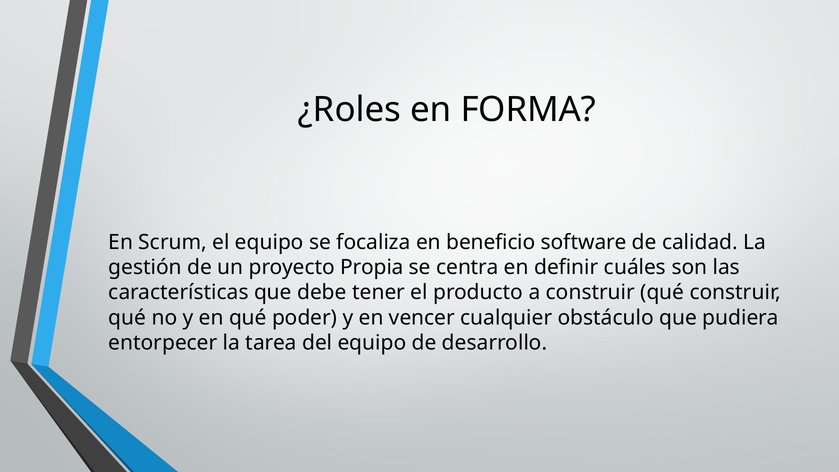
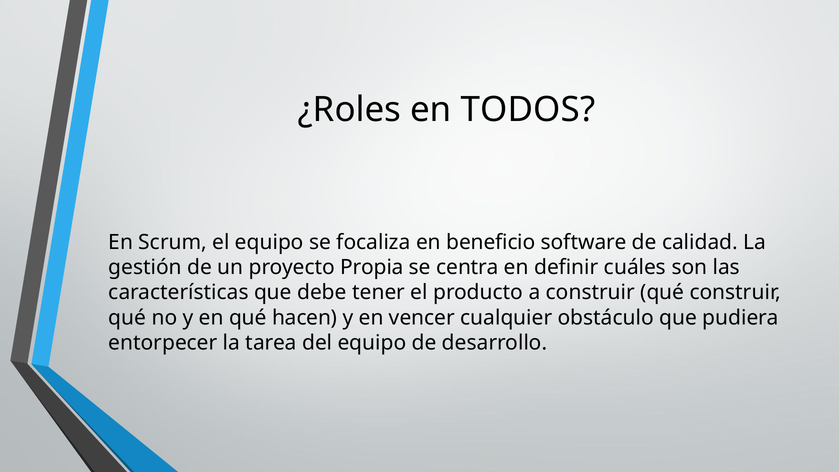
FORMA: FORMA -> TODOS (528, 110)
poder: poder -> hacen (305, 318)
